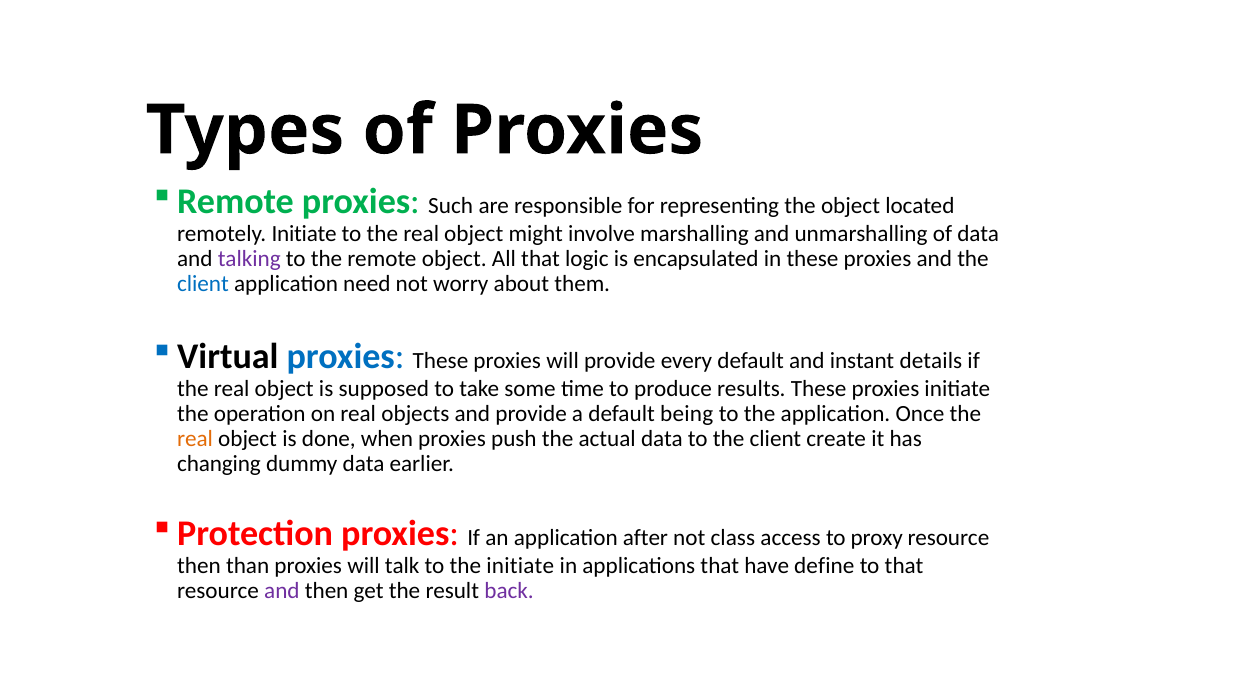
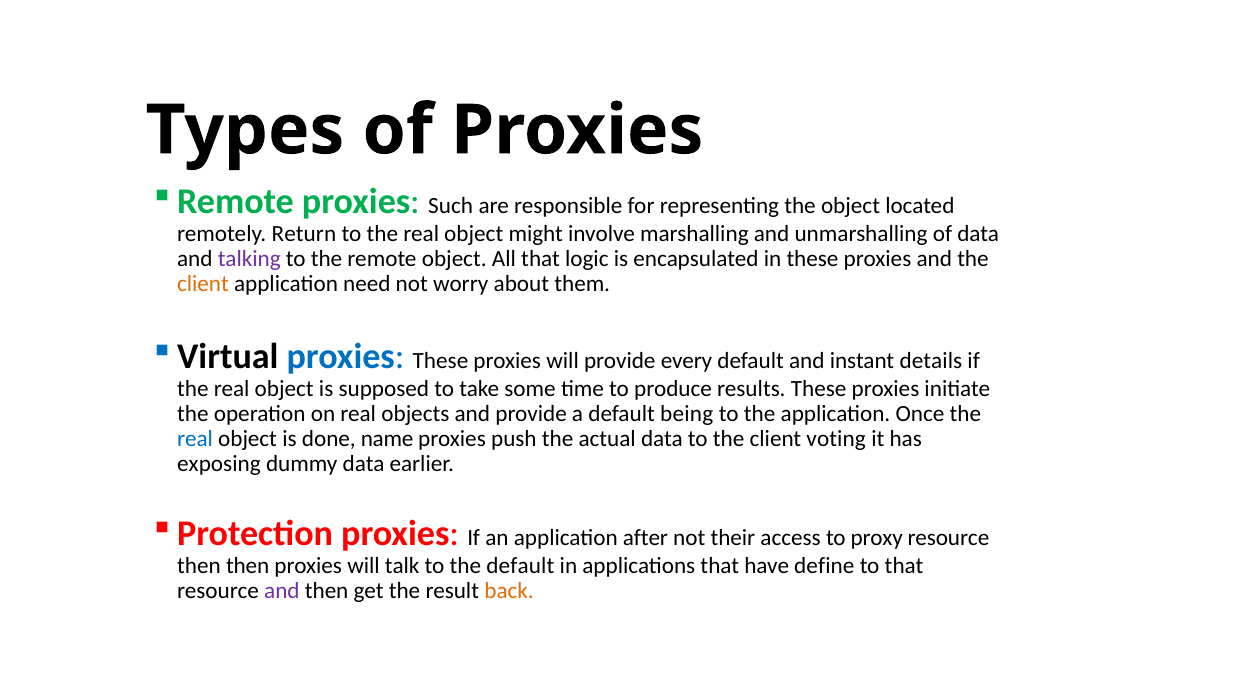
remotely Initiate: Initiate -> Return (304, 234)
client colour: blue -> orange (203, 284)
real colour: orange -> blue (195, 439)
when: when -> name (387, 439)
create: create -> voting (836, 439)
changing: changing -> exposing (219, 464)
class: class -> their (733, 538)
then than: than -> then (248, 566)
the initiate: initiate -> default (520, 566)
back colour: purple -> orange (509, 591)
